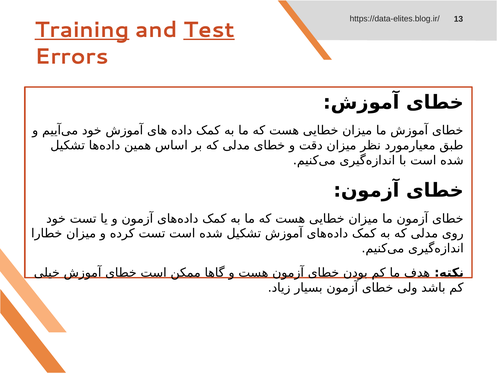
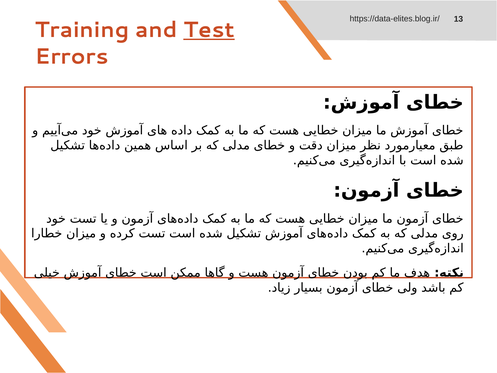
Training underline: present -> none (82, 30)
